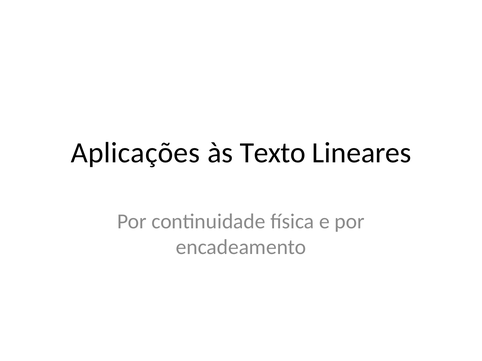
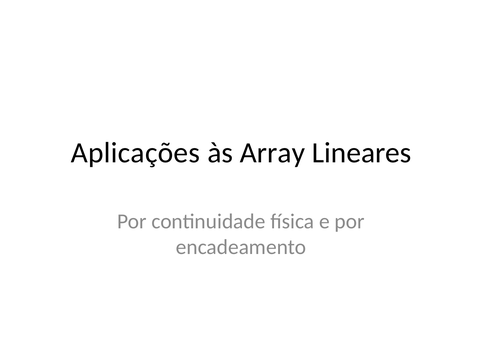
Texto: Texto -> Array (272, 153)
